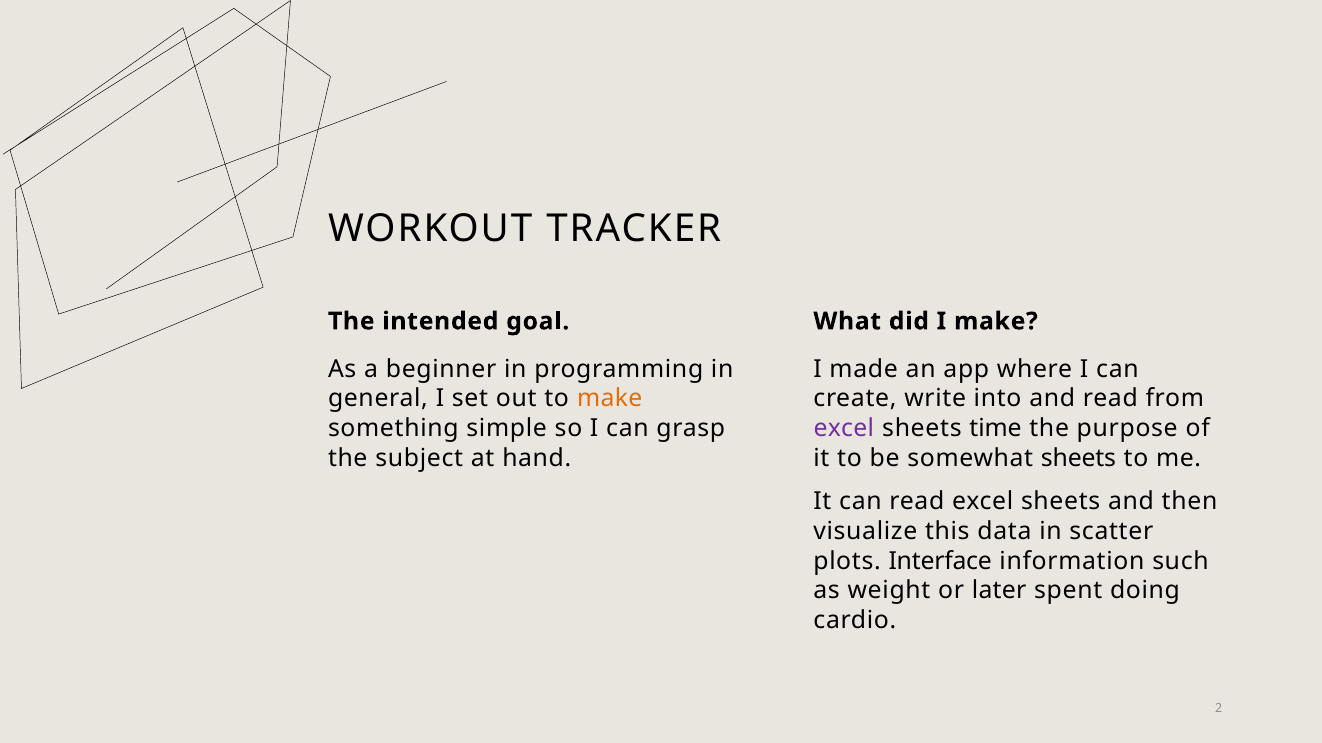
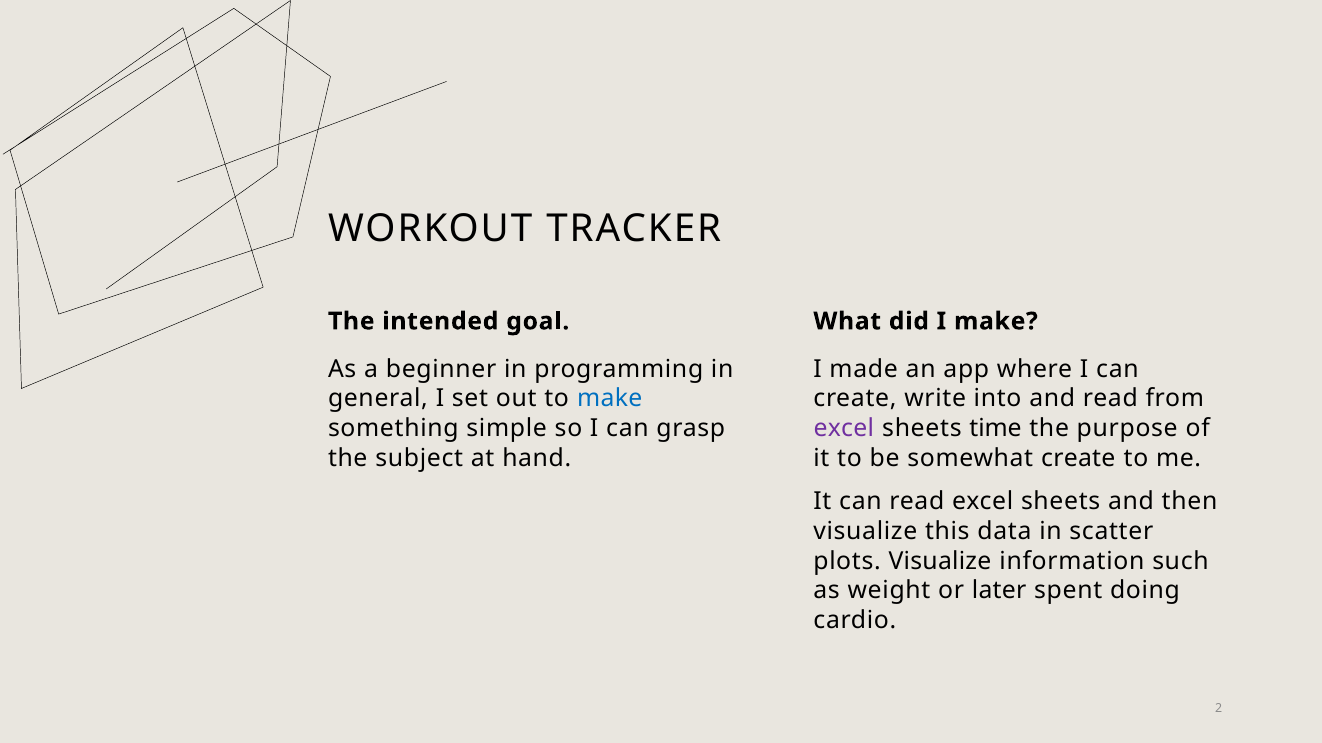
make colour: orange -> blue (610, 399)
somewhat sheets: sheets -> create (1078, 458)
plots Interface: Interface -> Visualize (940, 561)
